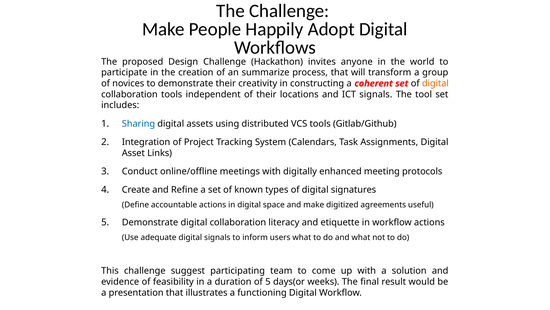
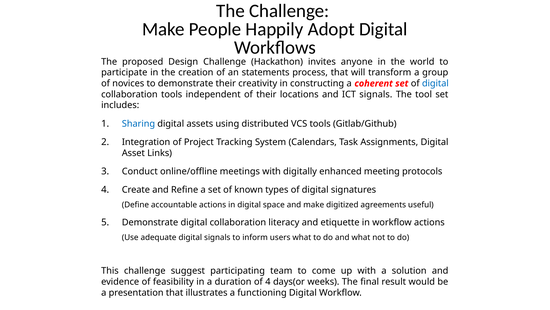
summarize: summarize -> statements (266, 72)
digital colour: orange -> blue (435, 83)
of 5: 5 -> 4 (268, 281)
